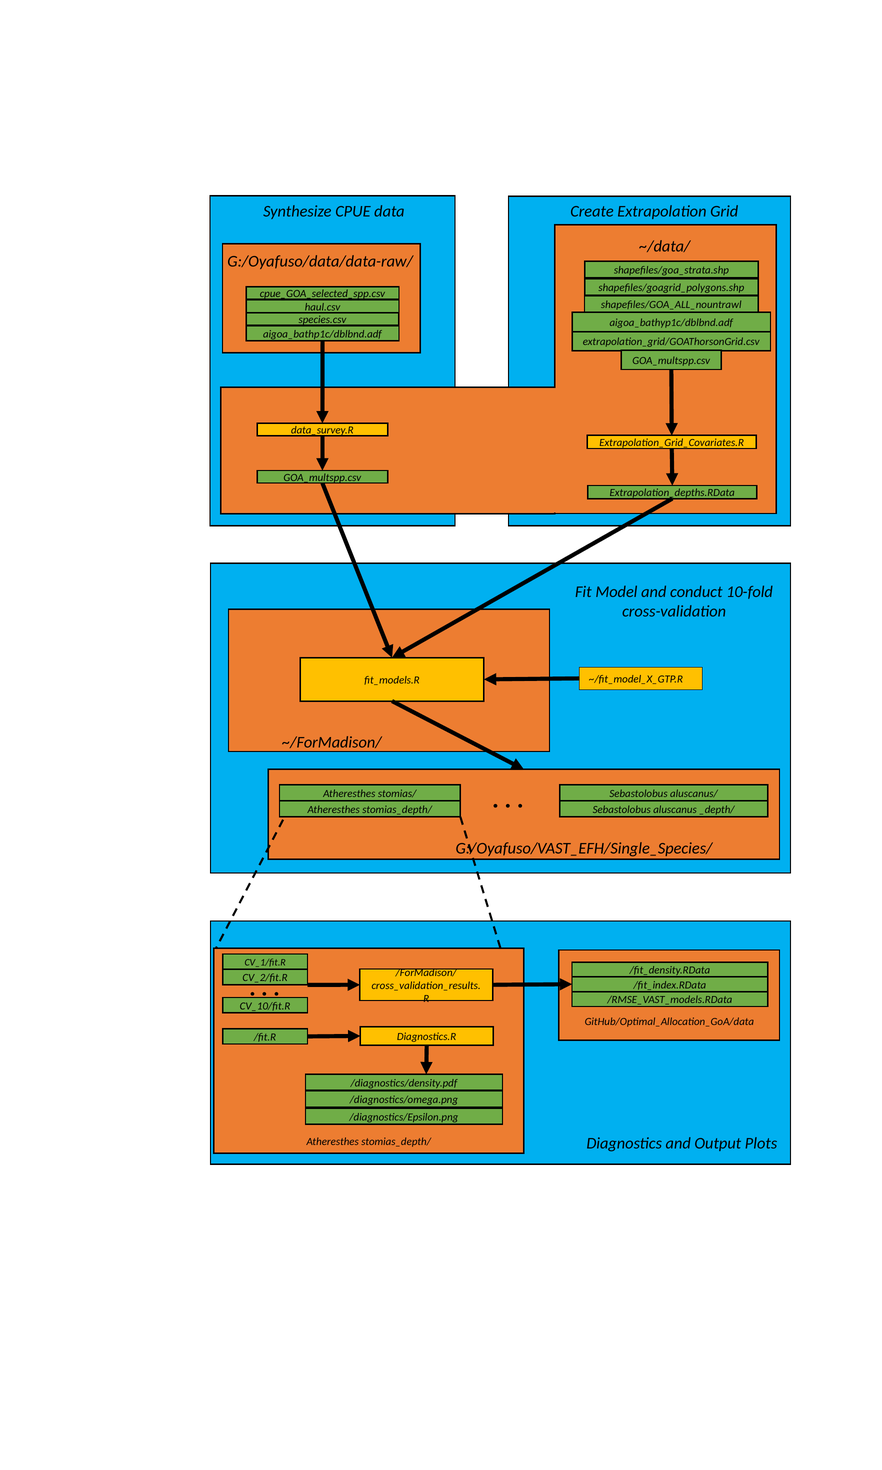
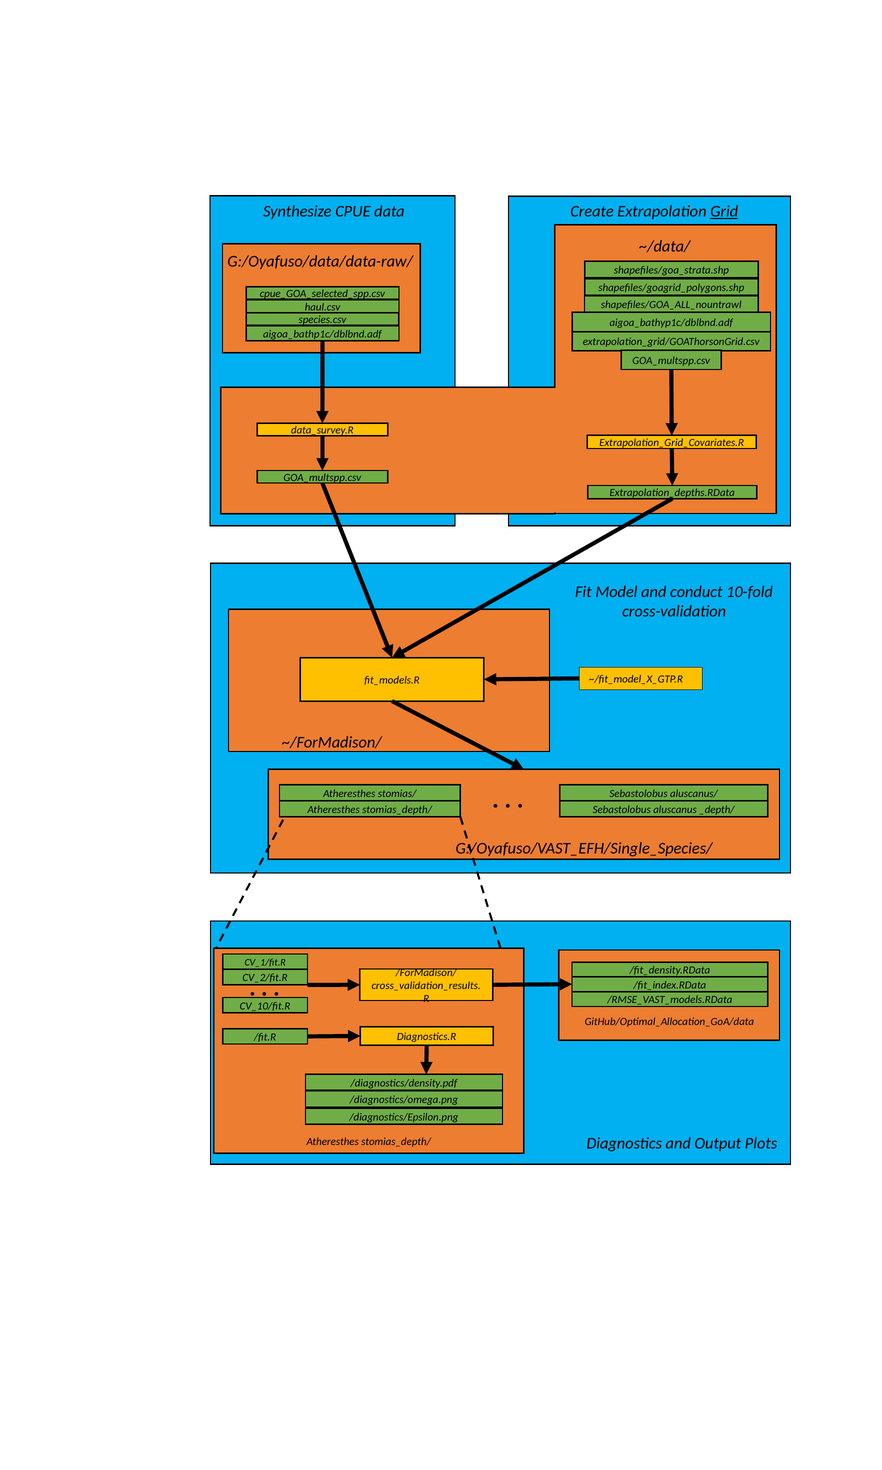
Grid underline: none -> present (724, 211)
